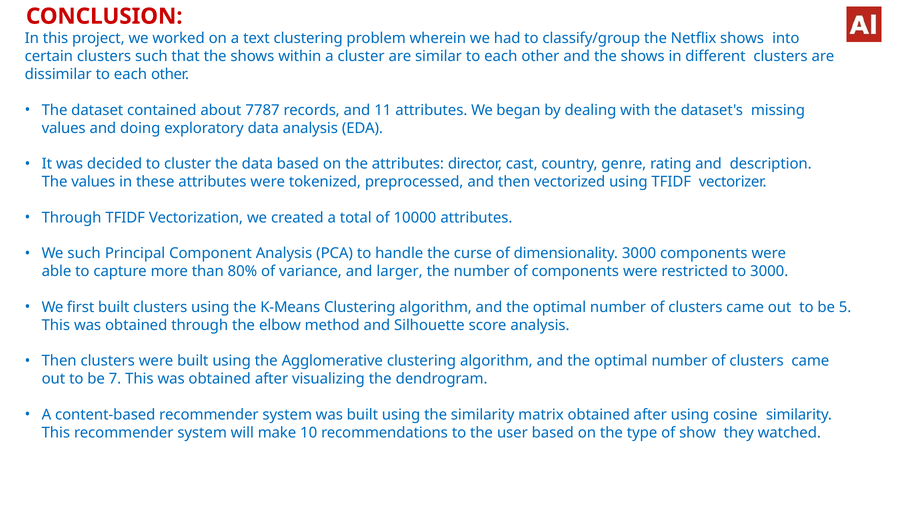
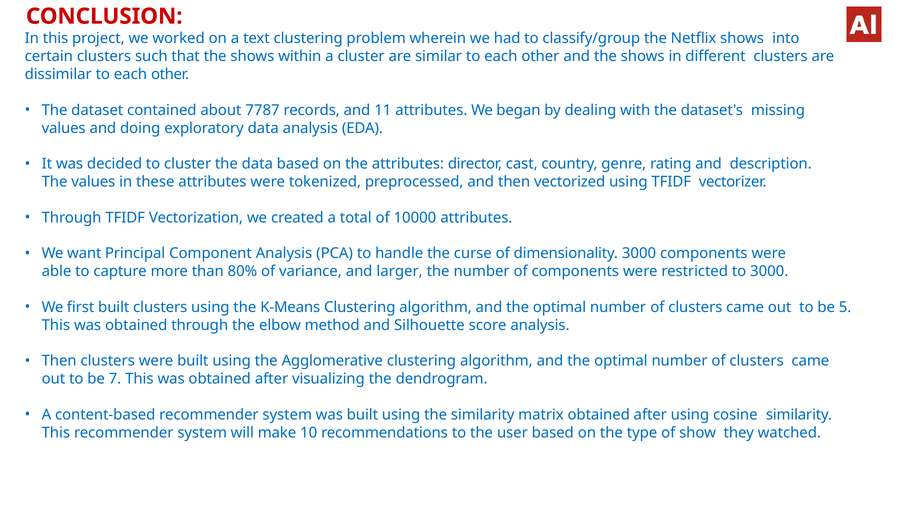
We such: such -> want (84, 254)
